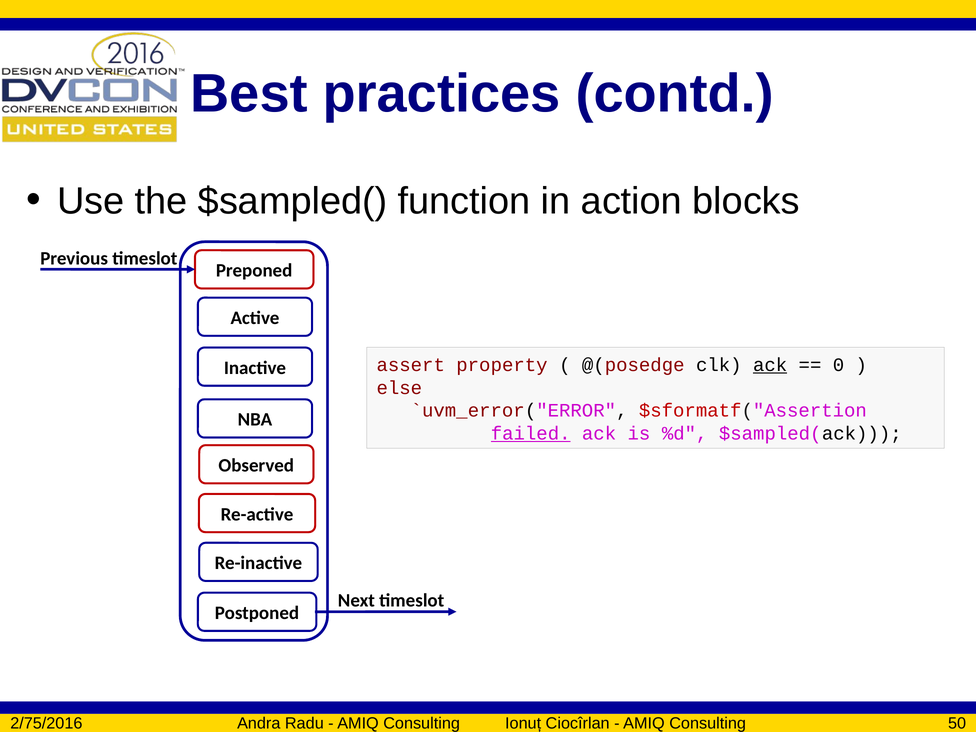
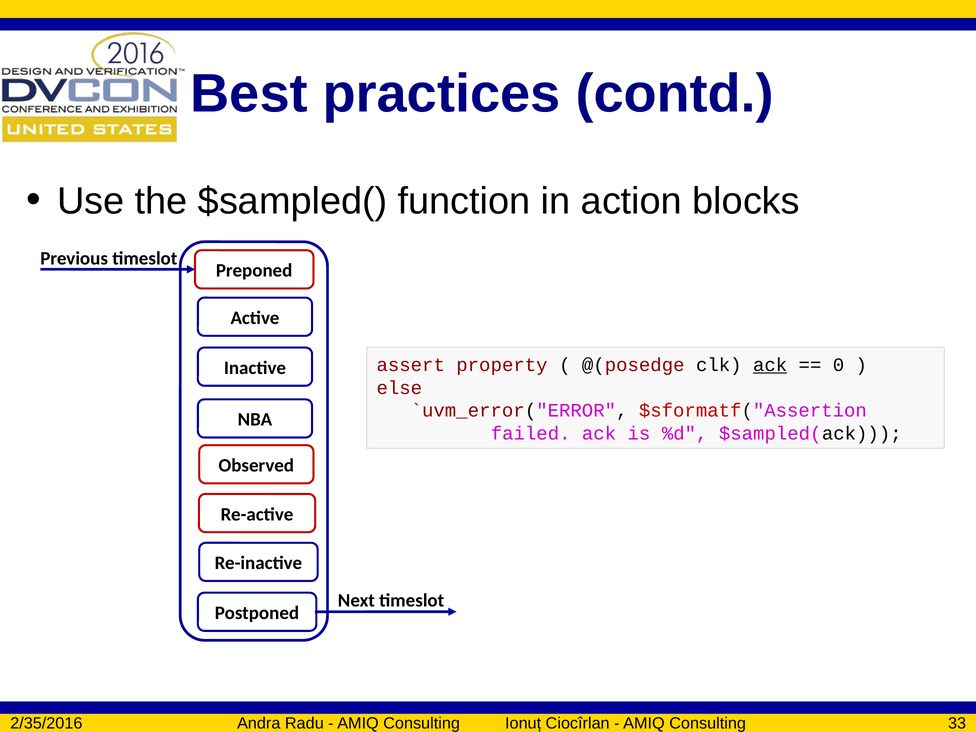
failed underline: present -> none (531, 433)
2/75/2016: 2/75/2016 -> 2/35/2016 (46, 723)
50: 50 -> 33 (957, 723)
